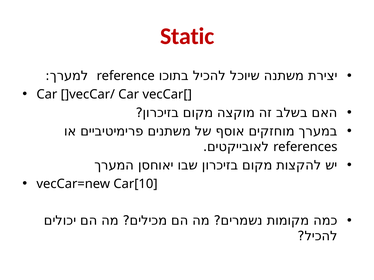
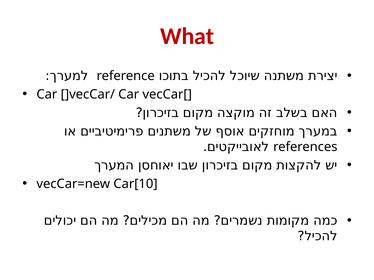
Static: Static -> What (187, 36)
